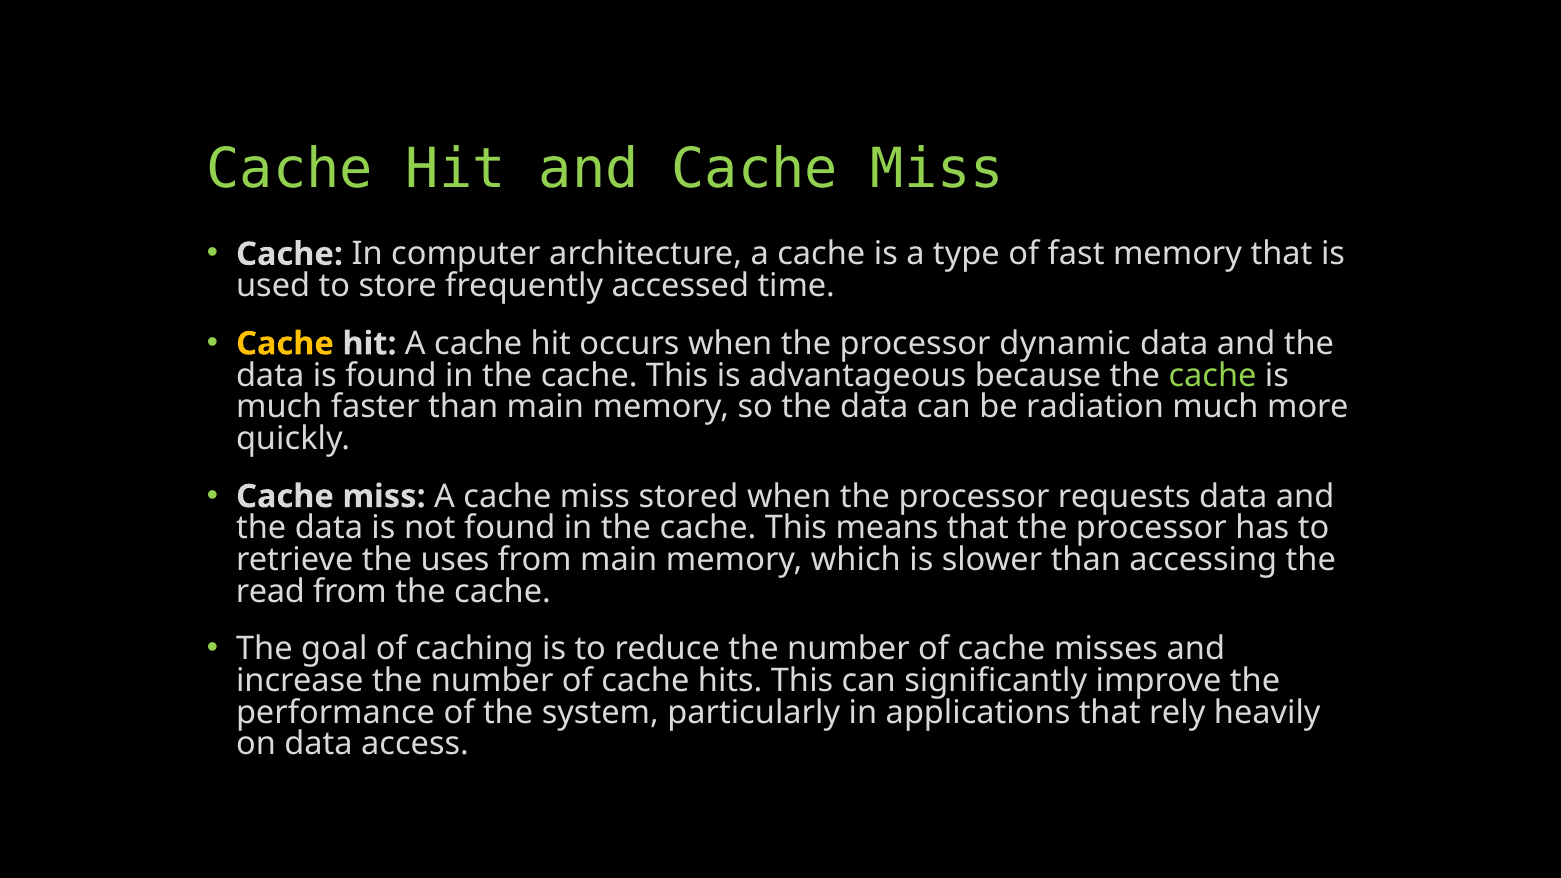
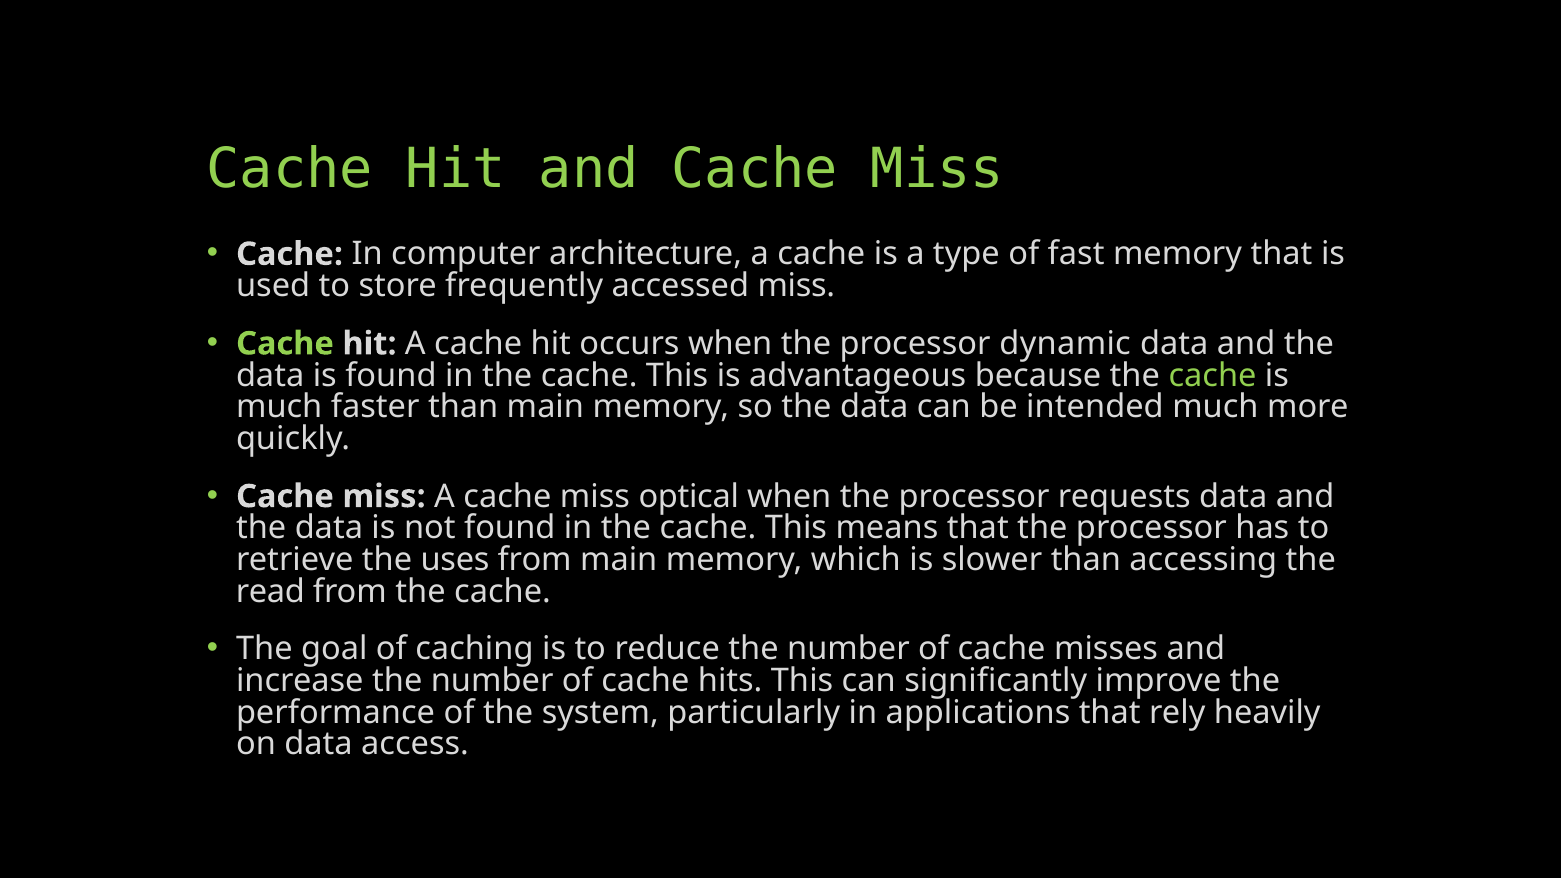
accessed time: time -> miss (796, 286)
Cache colour: yellow -> light green (285, 344)
radiation: radiation -> intended (1095, 407)
stored: stored -> optical (689, 497)
